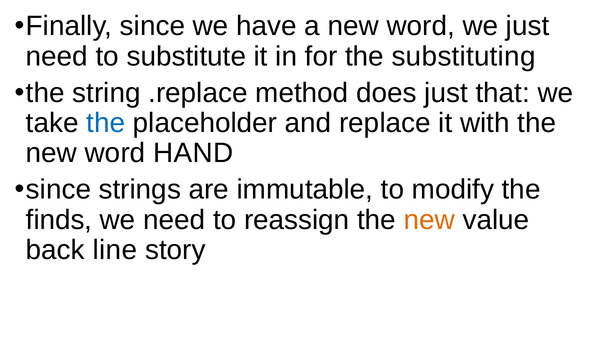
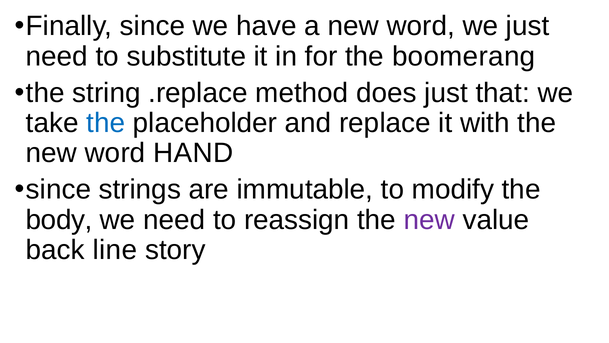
substituting: substituting -> boomerang (464, 56)
finds: finds -> body (59, 220)
new colour: orange -> purple (429, 220)
